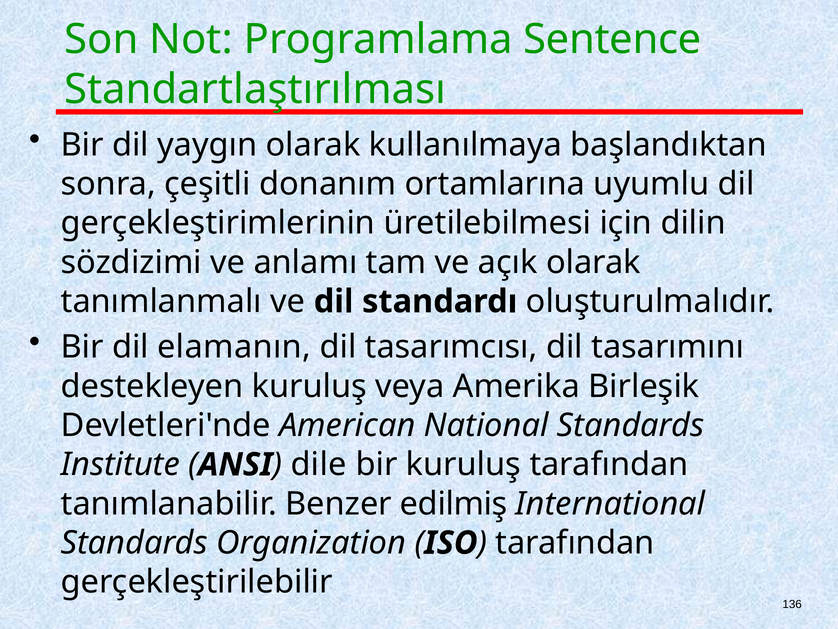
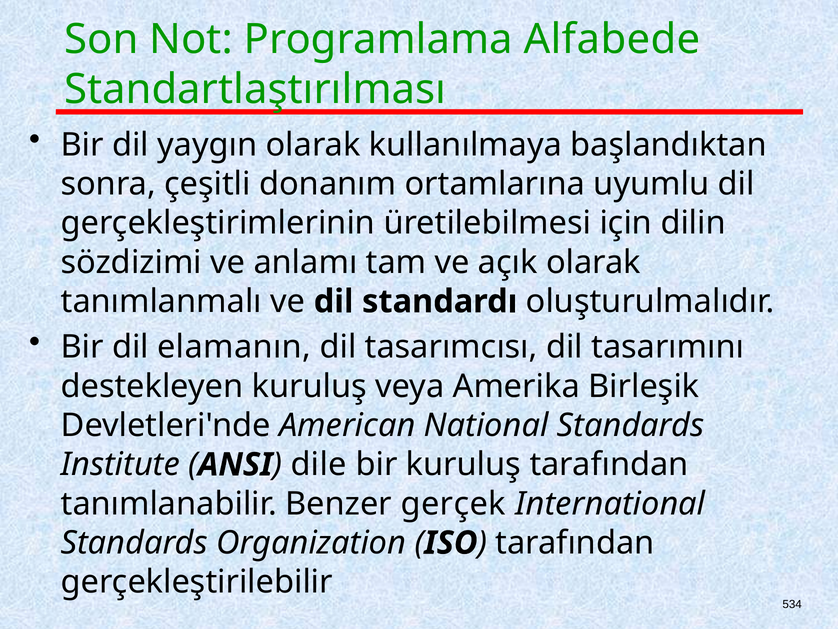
Sentence: Sentence -> Alfabede (612, 39)
edilmiş: edilmiş -> gerçek (453, 503)
136: 136 -> 534 (792, 604)
